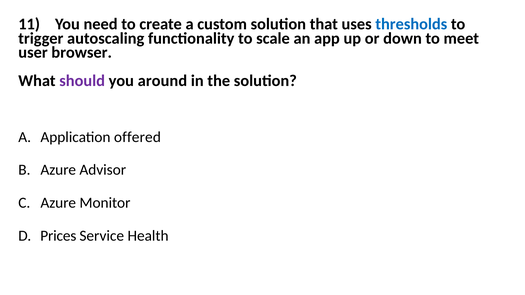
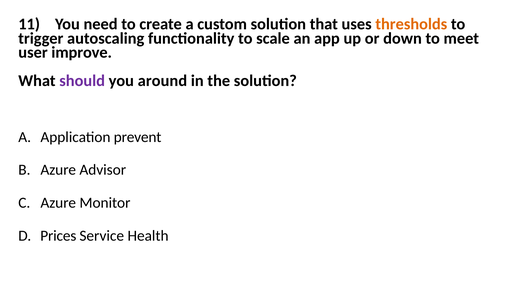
thresholds colour: blue -> orange (411, 24)
browser: browser -> improve (82, 53)
offered: offered -> prevent (138, 137)
